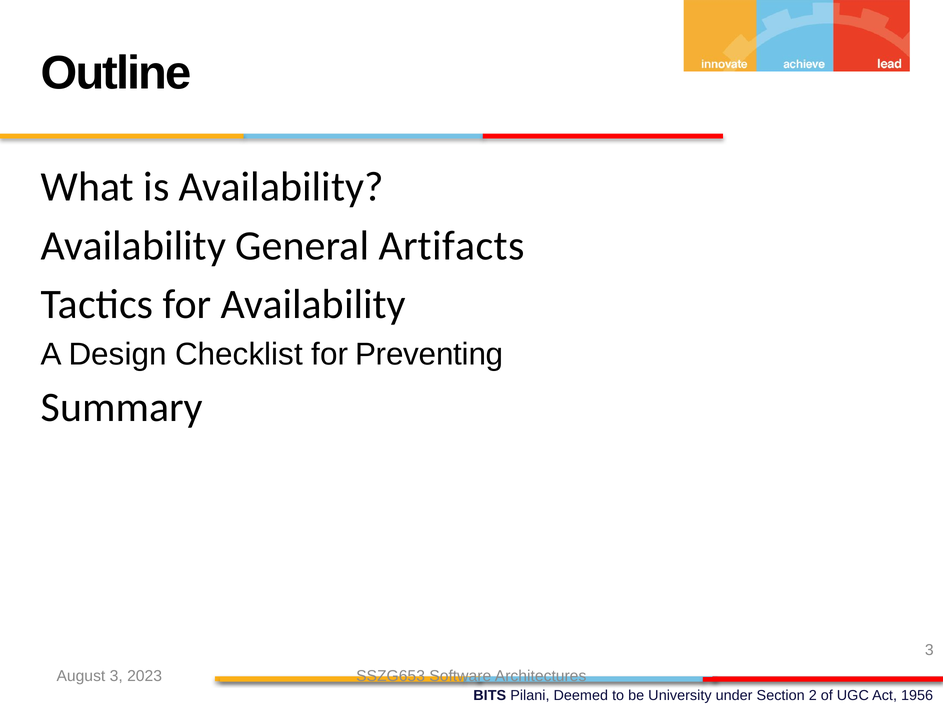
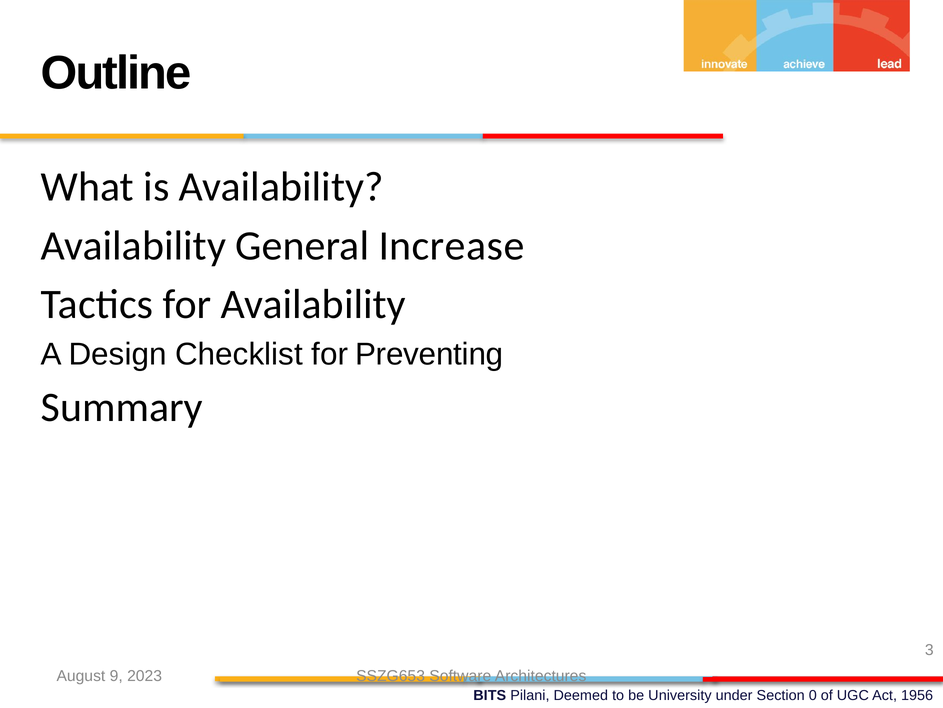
Artifacts: Artifacts -> Increase (451, 246)
August 3: 3 -> 9 (116, 675)
2: 2 -> 0 (813, 695)
